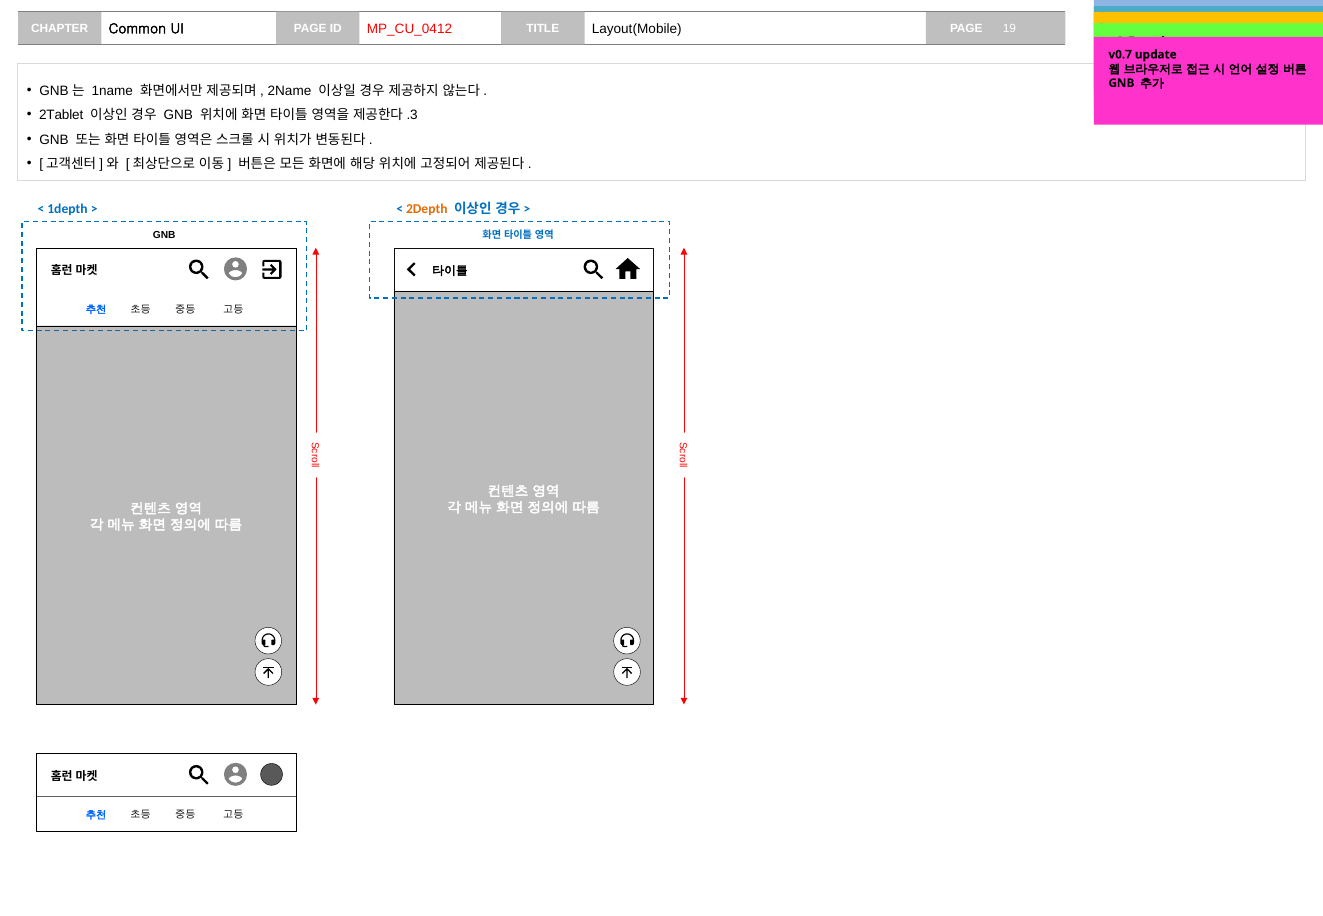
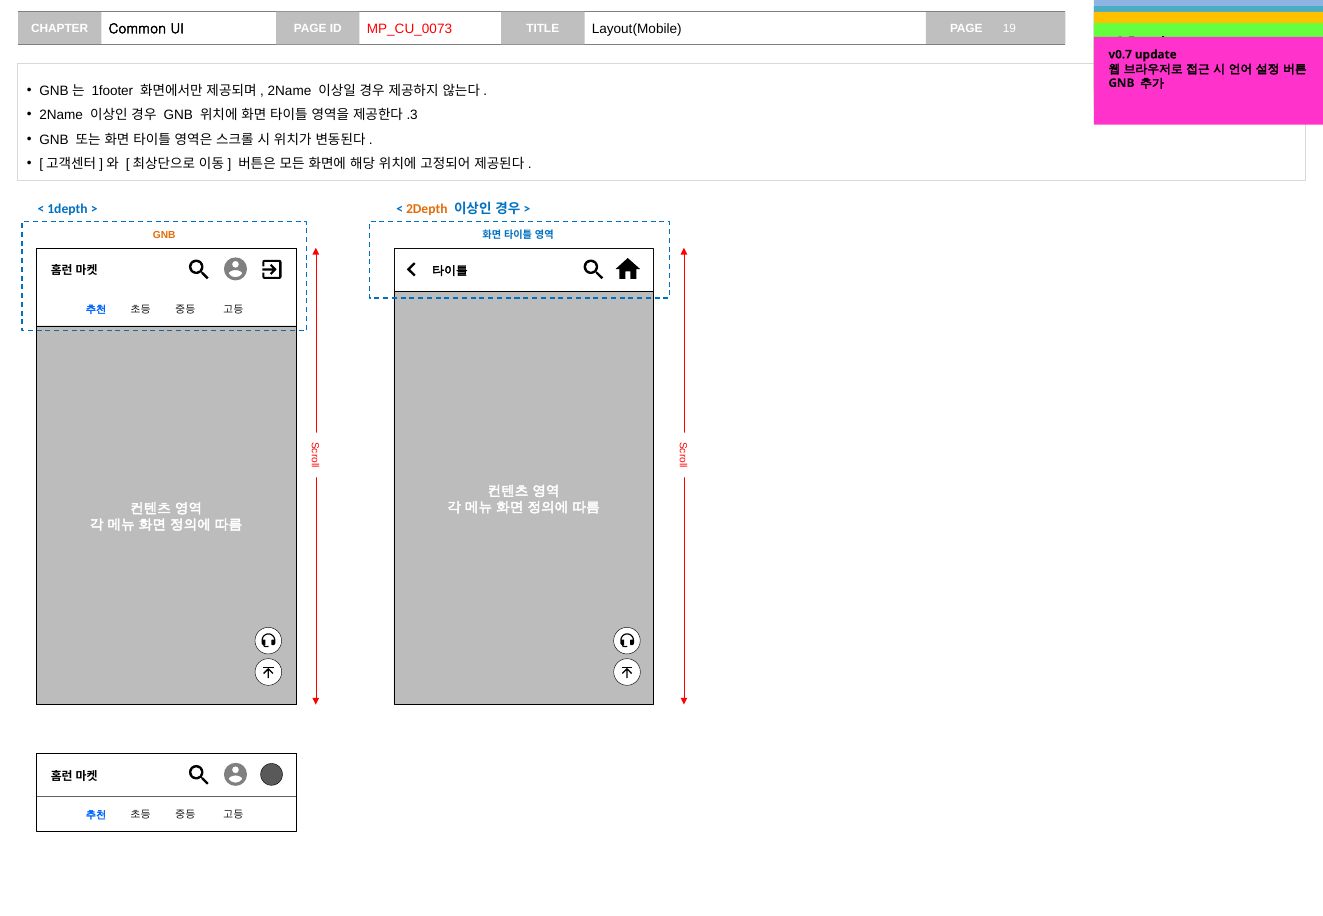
MP_CU_0412: MP_CU_0412 -> MP_CU_0073 (409, 29)
1name: 1name -> 1footer (112, 91)
2Tablet: 2Tablet -> 2Name (61, 115)
GNB colour: black -> orange (164, 235)
